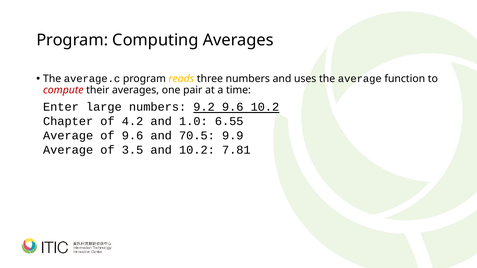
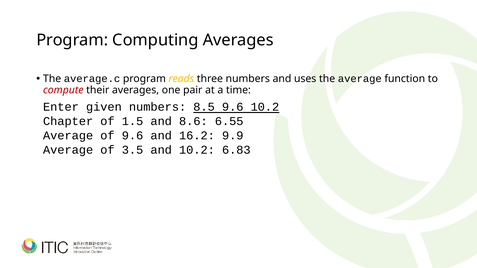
large: large -> given (104, 107)
9.2: 9.2 -> 8.5 (204, 107)
4.2: 4.2 -> 1.5 (133, 121)
1.0: 1.0 -> 8.6 (193, 121)
70.5: 70.5 -> 16.2 (197, 136)
7.81: 7.81 -> 6.83 (236, 150)
